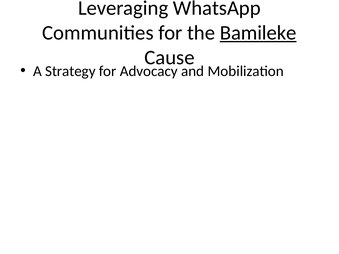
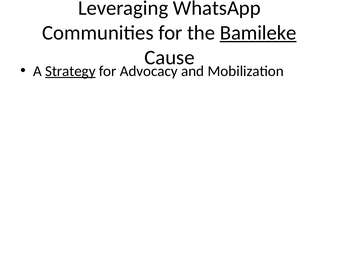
Strategy underline: none -> present (70, 71)
